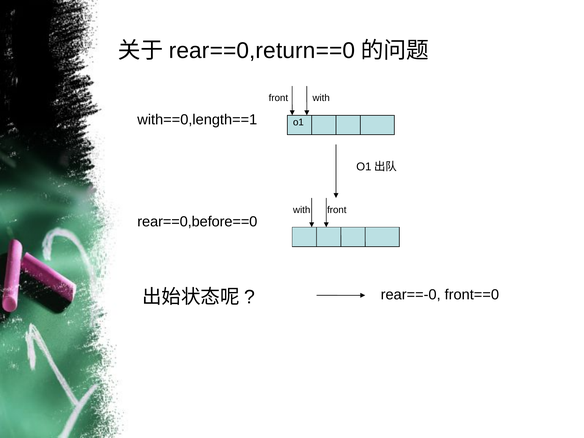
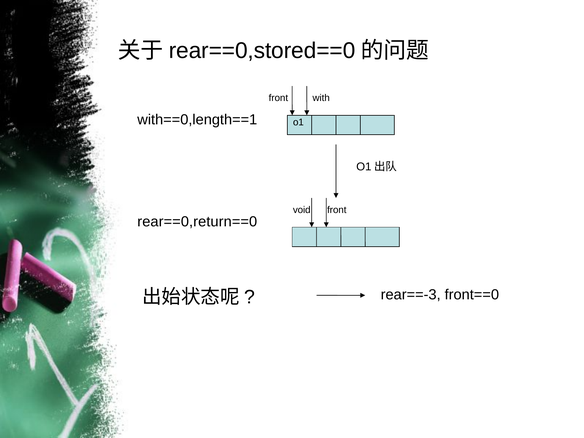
rear==0,return==0: rear==0,return==0 -> rear==0,stored==0 (262, 51)
with: with -> void (302, 210)
rear==0,before==0: rear==0,before==0 -> rear==0,return==0 (197, 222)
rear==-0: rear==-0 -> rear==-3 (411, 295)
